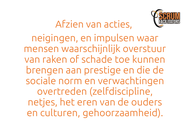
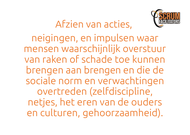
aan prestige: prestige -> brengen (103, 70)
